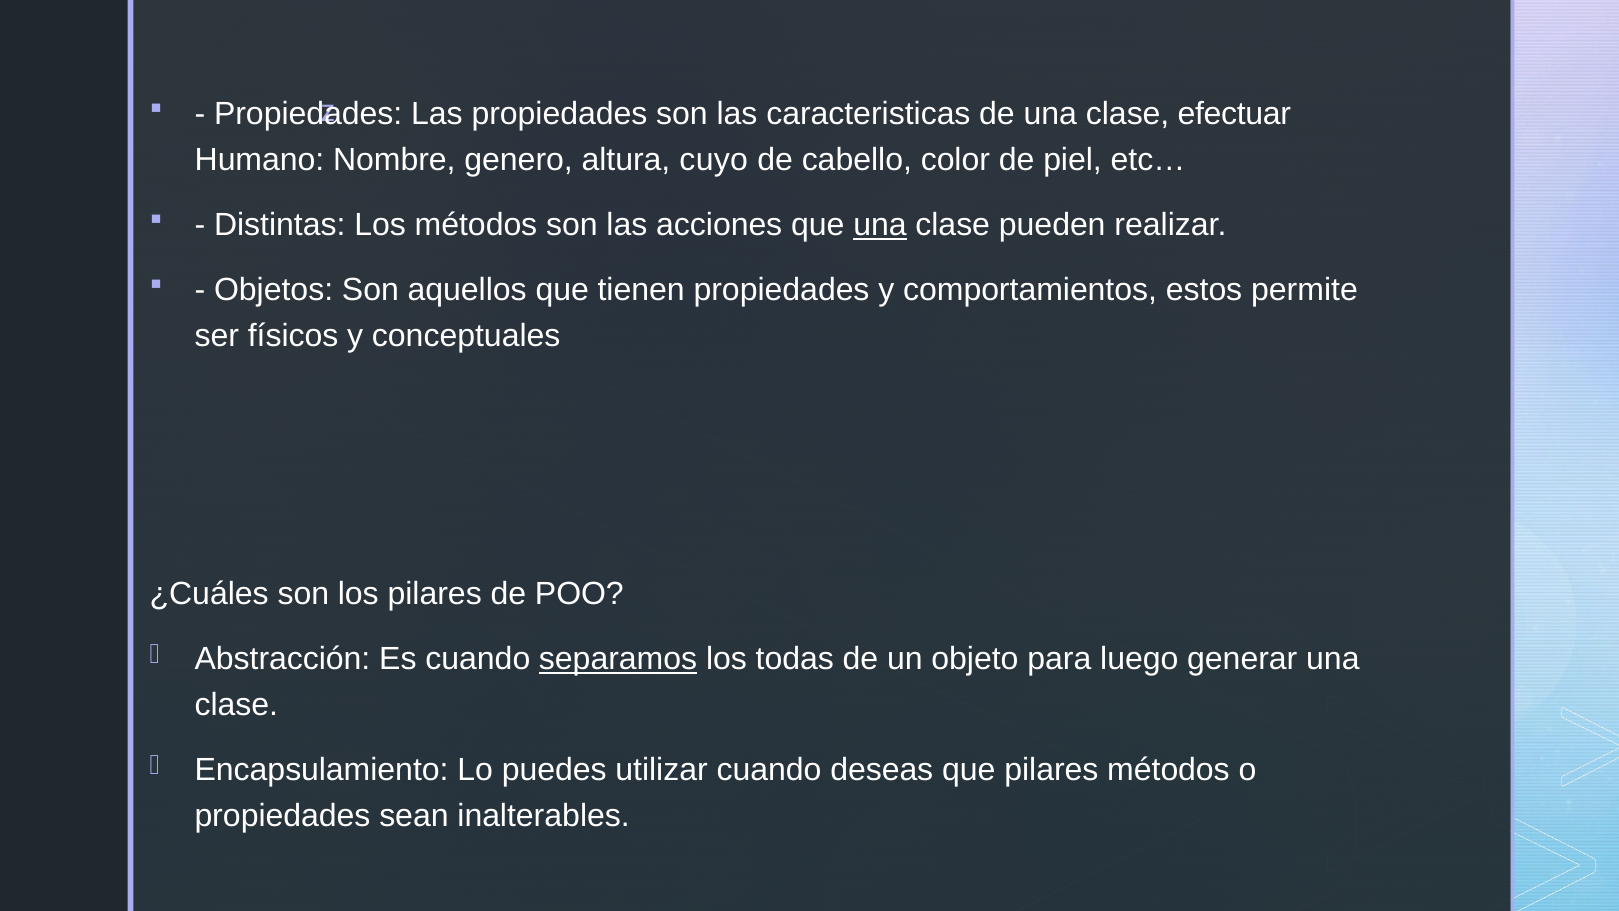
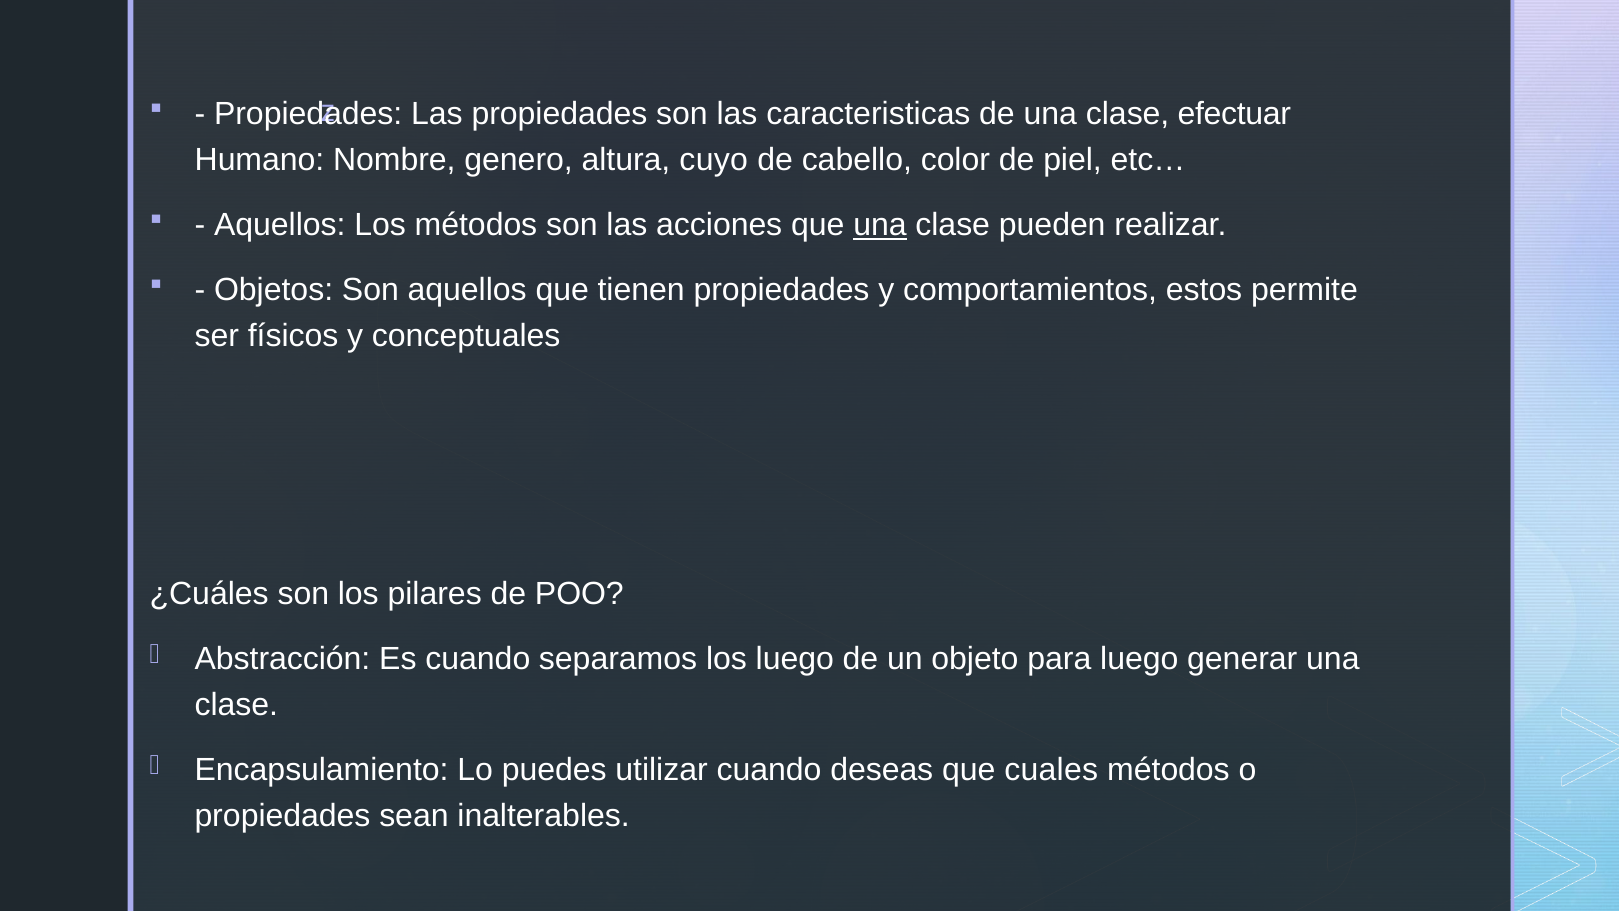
Distintas: Distintas -> Aquellos (280, 225)
separamos underline: present -> none (618, 659)
los todas: todas -> luego (795, 659)
que pilares: pilares -> cuales (1051, 769)
